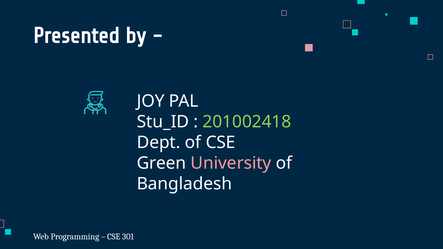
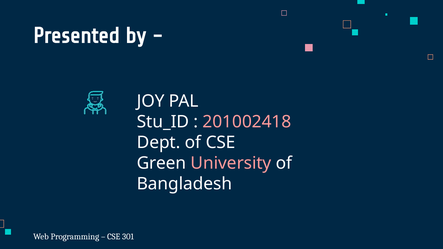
201002418 colour: light green -> pink (247, 122)
